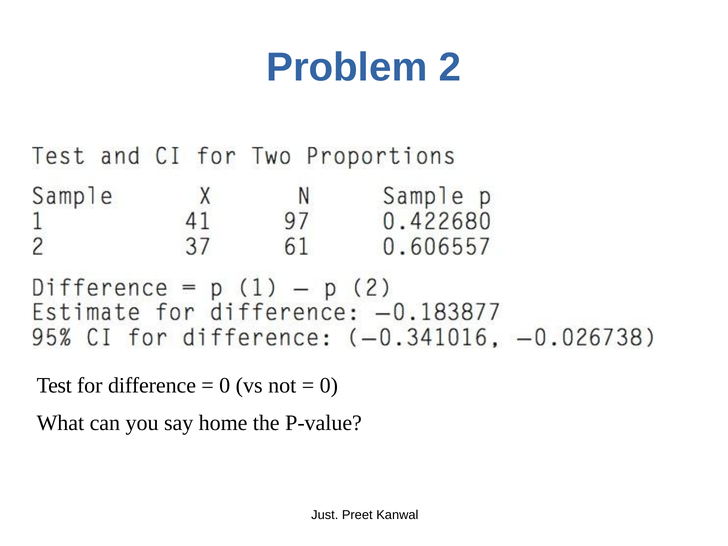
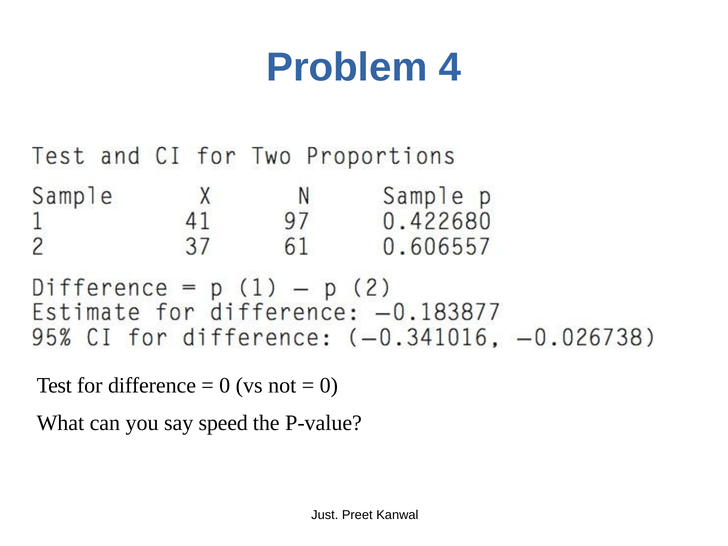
2: 2 -> 4 (450, 67)
home: home -> speed (223, 423)
